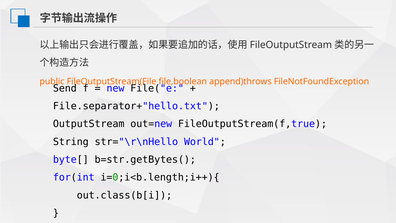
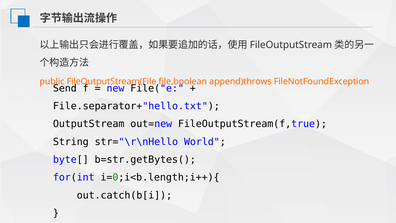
out.class(b[i: out.class(b[i -> out.catch(b[i (124, 195)
